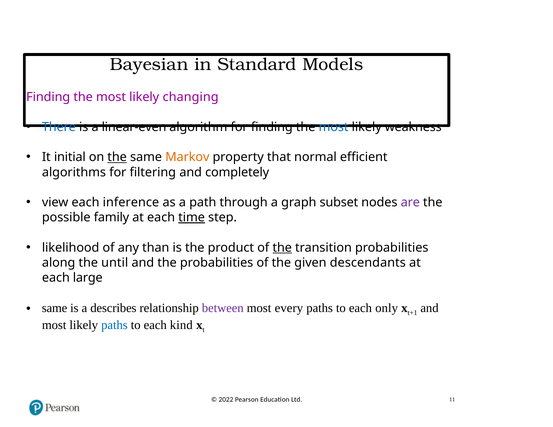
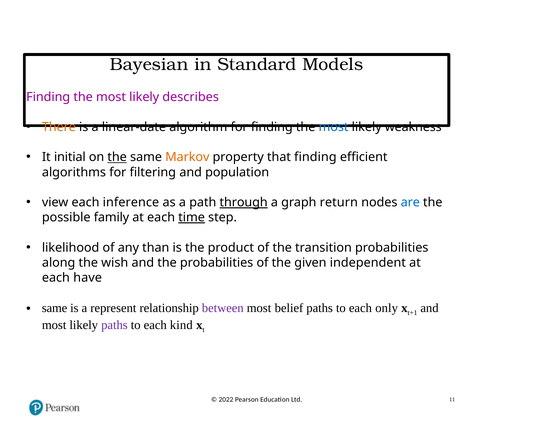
changing: changing -> describes (191, 97)
There colour: blue -> orange (59, 127)
linear-even: linear-even -> linear-date (134, 127)
that normal: normal -> finding (315, 157)
completely: completely -> population (237, 172)
through underline: none -> present (244, 203)
subset: subset -> return (339, 203)
are colour: purple -> blue (410, 203)
the underline: present -> none (282, 248)
until: until -> wish (115, 263)
descendants: descendants -> independent (368, 263)
large: large -> have (88, 278)
describes: describes -> represent (113, 308)
every: every -> belief (289, 308)
paths colour: blue -> purple (114, 325)
